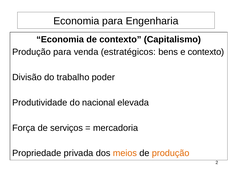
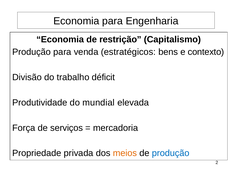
de contexto: contexto -> restrição (120, 39)
poder: poder -> déficit (103, 77)
nacional: nacional -> mundial (99, 103)
produção colour: orange -> blue (171, 153)
